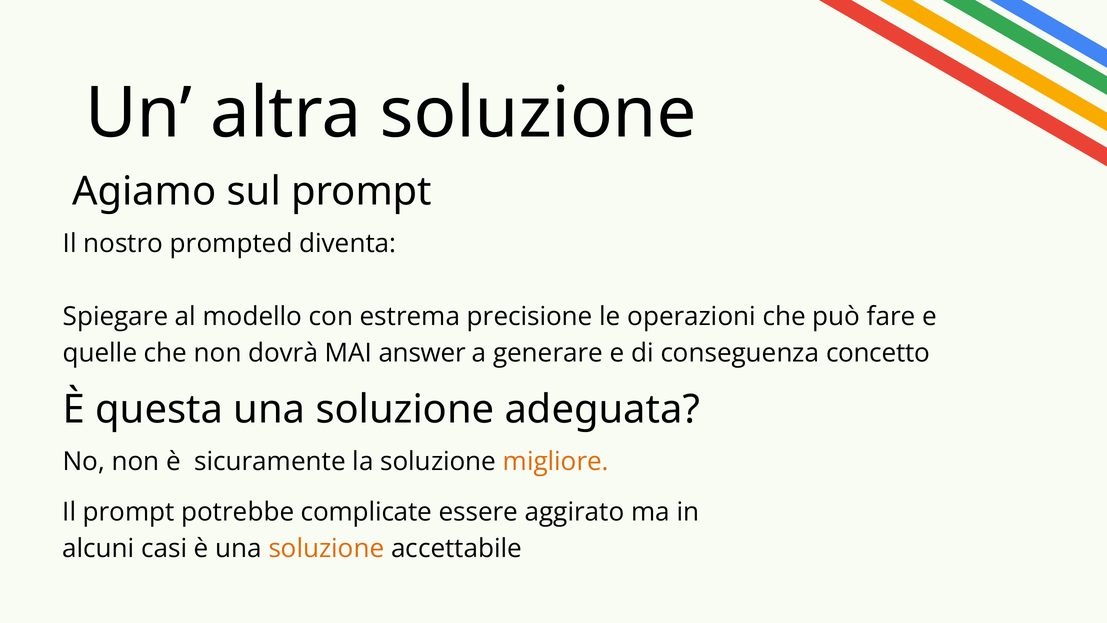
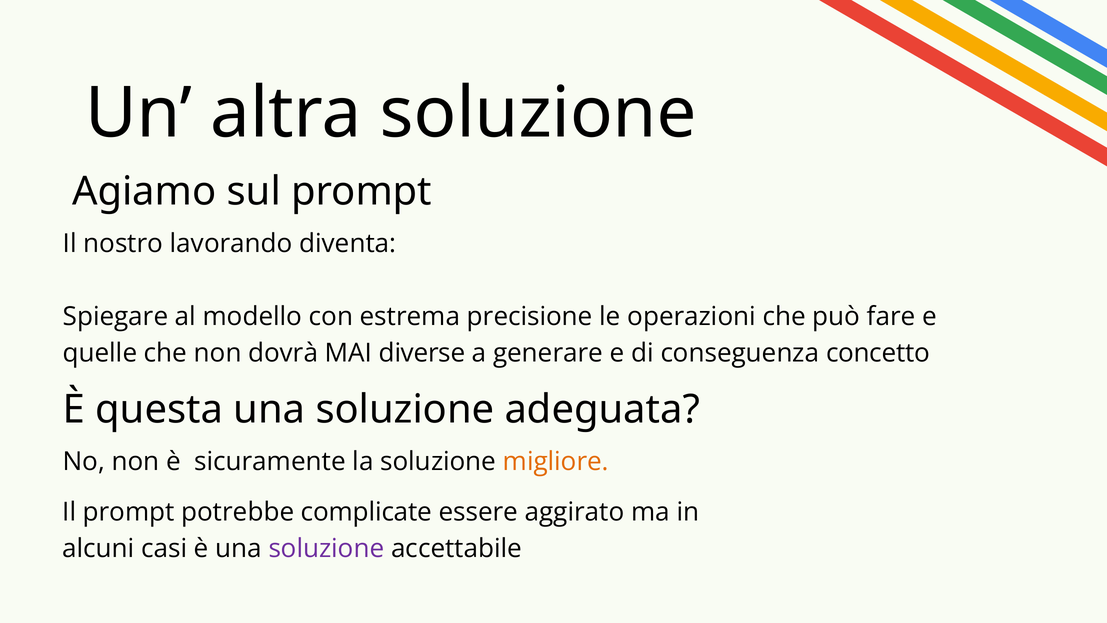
prompted: prompted -> lavorando (231, 243)
answer: answer -> diverse (422, 353)
soluzione colour: orange -> purple (326, 548)
